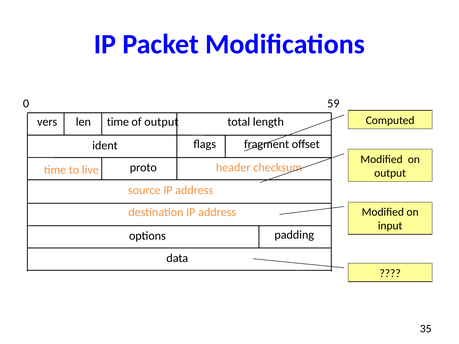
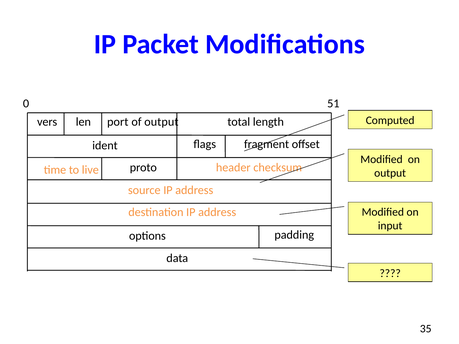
59: 59 -> 51 (333, 104)
time: time -> port (118, 122)
